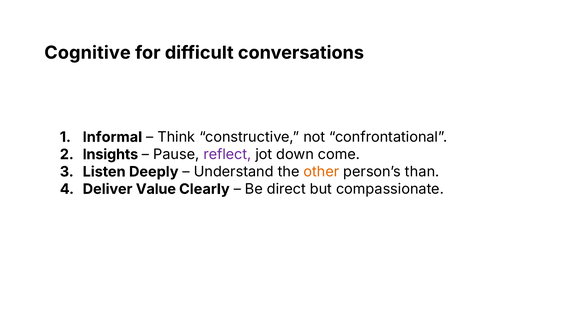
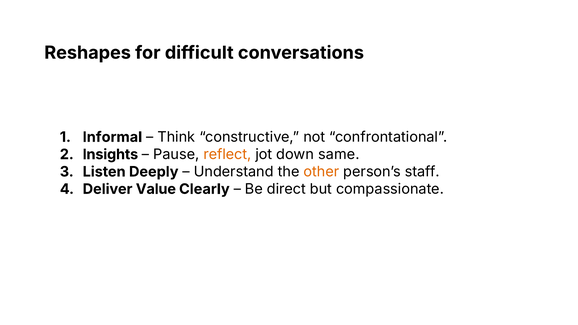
Cognitive: Cognitive -> Reshapes (88, 53)
reflect colour: purple -> orange (227, 154)
come: come -> same (339, 154)
than: than -> staff (422, 172)
